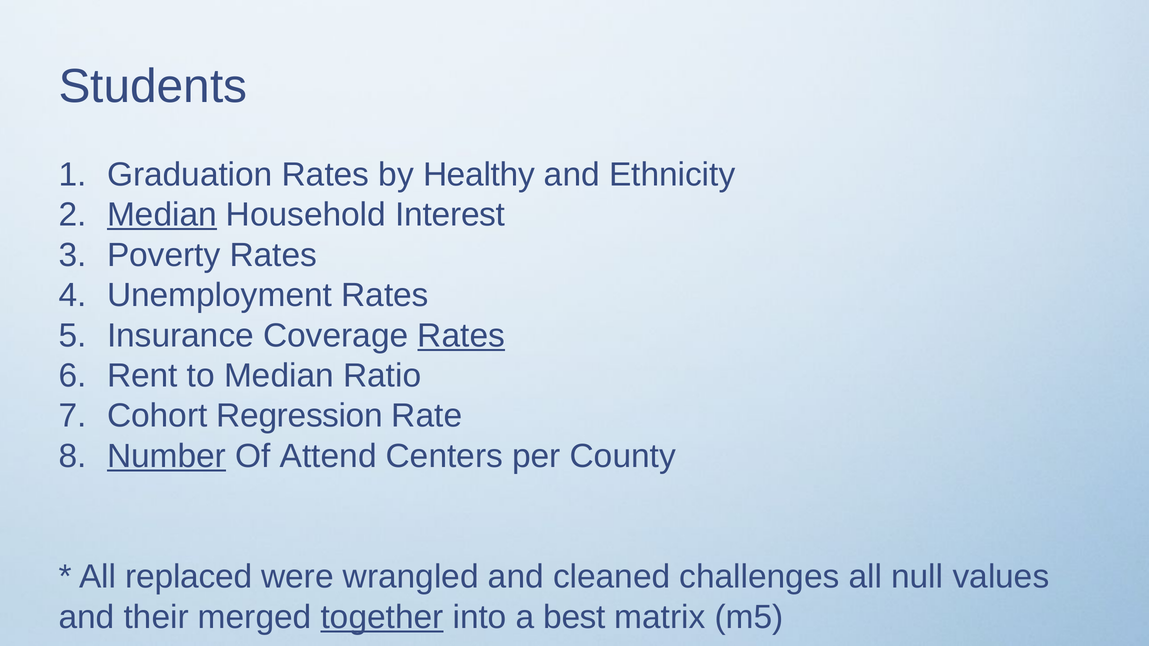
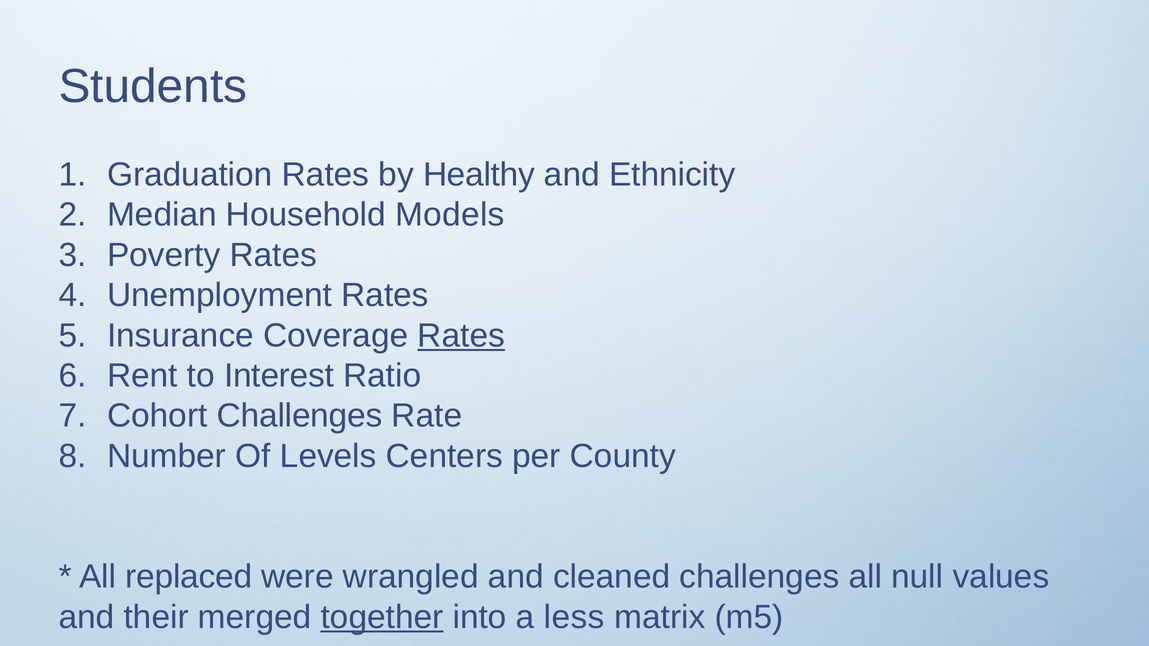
Median underline: present -> none (162, 215)
Interest: Interest -> Models (450, 215)
to Median: Median -> Interest (279, 376)
Cohort Regression: Regression -> Challenges (300, 416)
Number underline: present -> none (167, 456)
Attend: Attend -> Levels (328, 456)
best: best -> less (574, 617)
